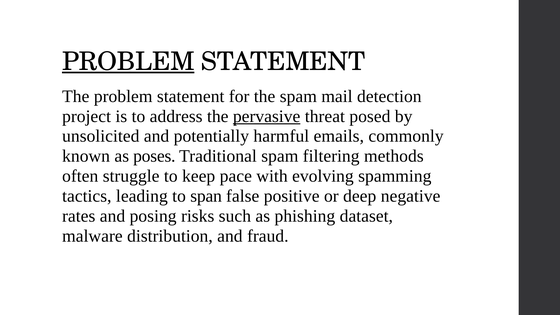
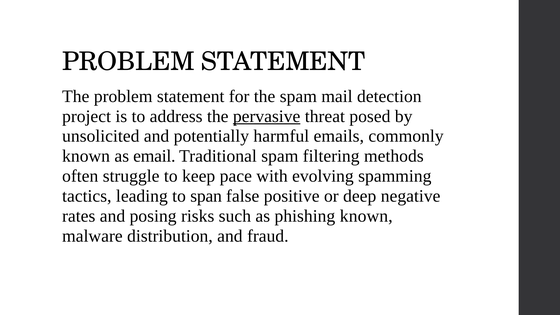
PROBLEM underline: present -> none (128, 62)
poses: poses -> email (154, 156)
phishing dataset: dataset -> known (366, 216)
